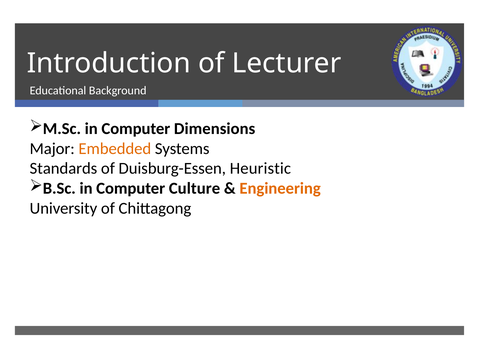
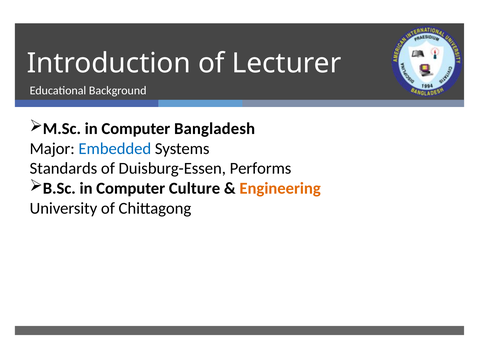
Dimensions: Dimensions -> Bangladesh (215, 129)
Embedded colour: orange -> blue (115, 149)
Heuristic: Heuristic -> Performs (261, 169)
